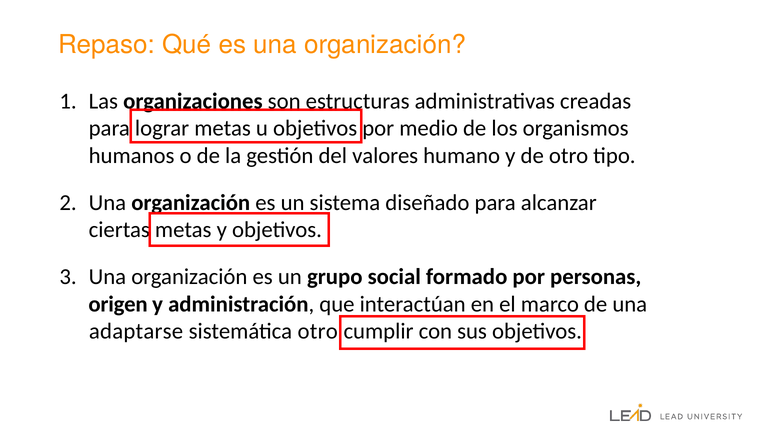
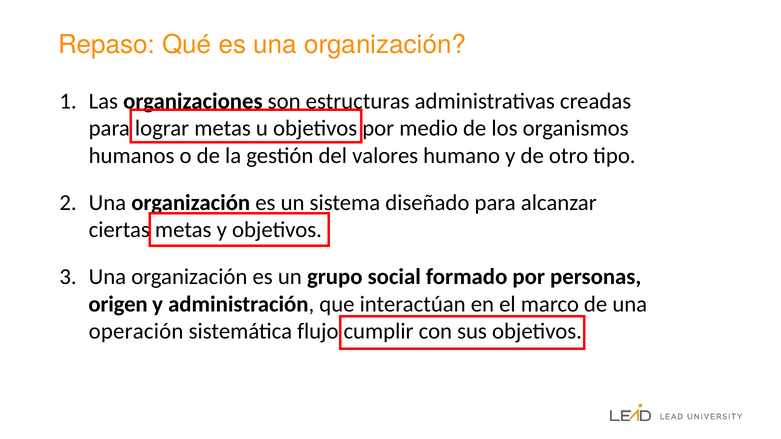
adaptarse: adaptarse -> operación (136, 332)
sistemática otro: otro -> flujo (318, 332)
